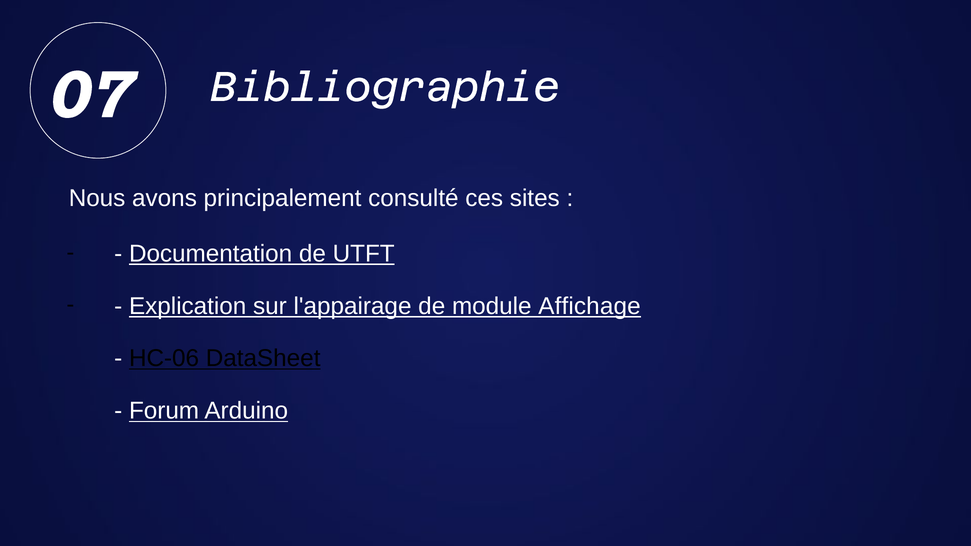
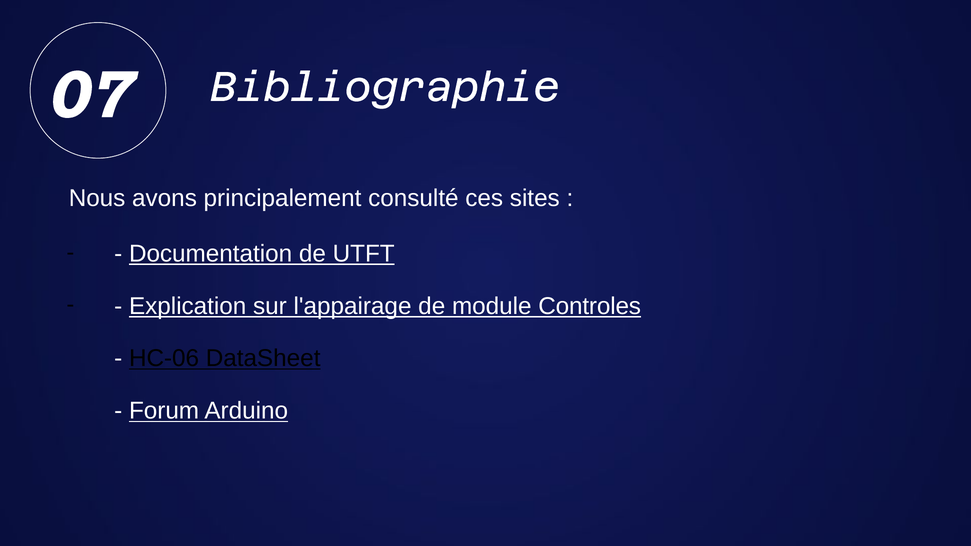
Affichage: Affichage -> Controles (590, 306)
